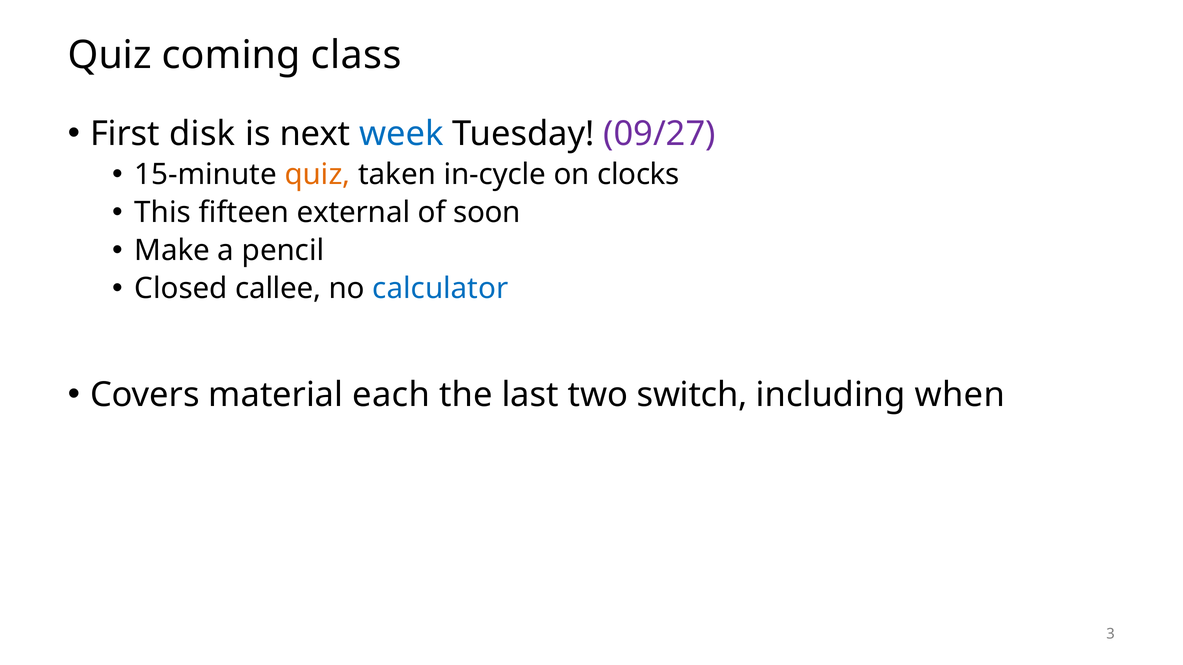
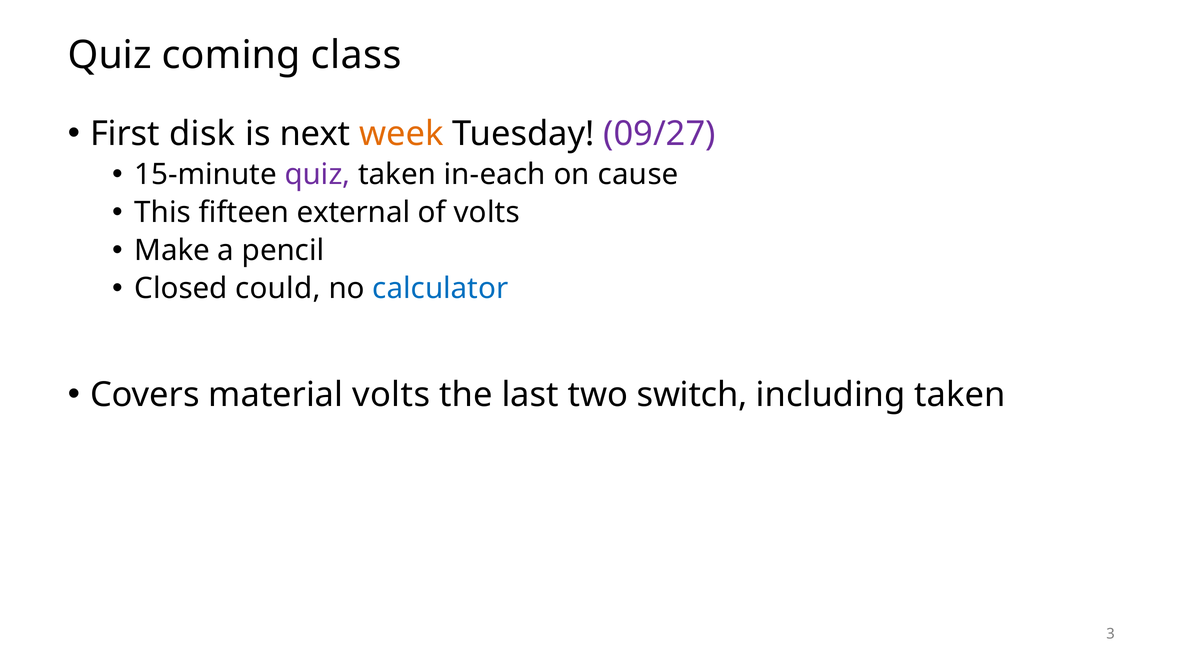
week colour: blue -> orange (401, 134)
quiz colour: orange -> purple (317, 175)
in-cycle: in-cycle -> in-each (495, 175)
clocks: clocks -> cause (638, 175)
of soon: soon -> volts (487, 213)
callee: callee -> could (278, 289)
material each: each -> volts (391, 395)
including when: when -> taken (960, 395)
